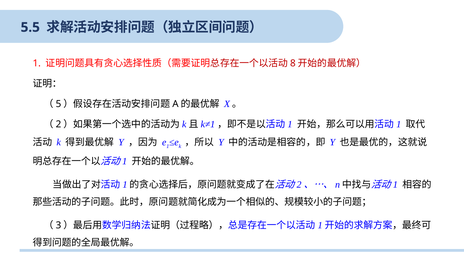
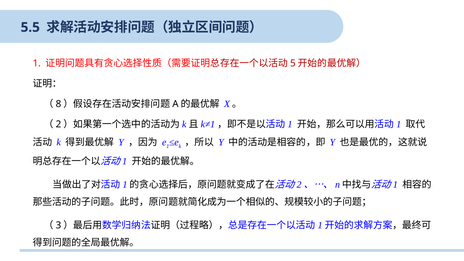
8: 8 -> 5 (293, 63)
5: 5 -> 8 (58, 104)
